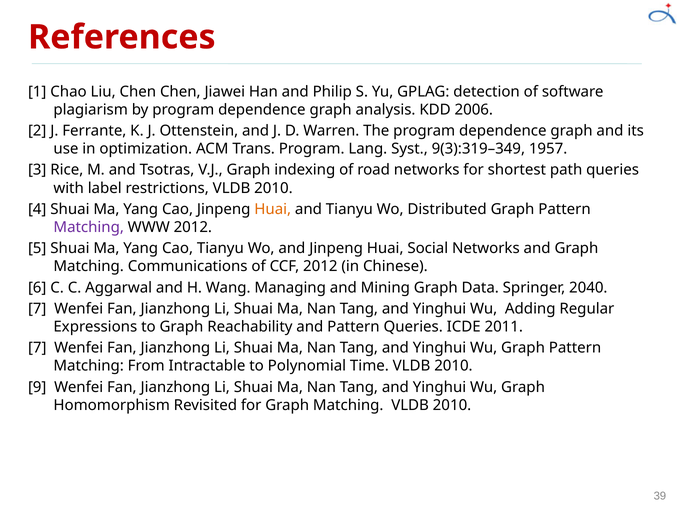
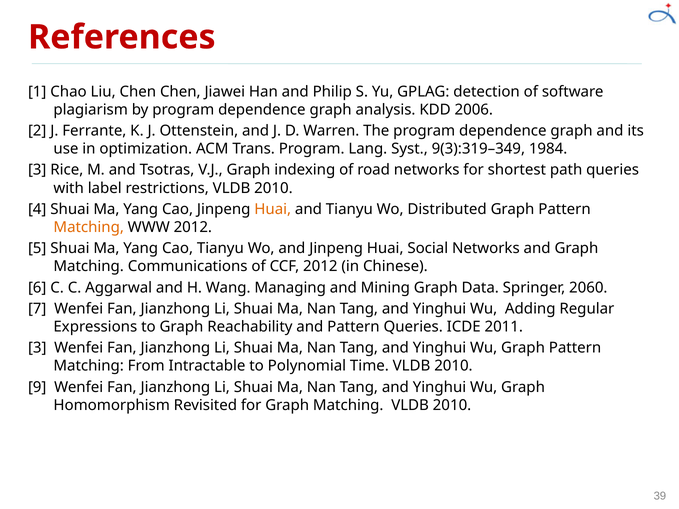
1957: 1957 -> 1984 (548, 149)
Matching colour: purple -> orange (89, 227)
2040: 2040 -> 2060 (588, 288)
7: 7 -> 3 (37, 348)
